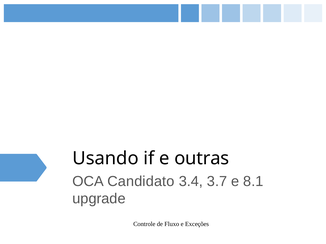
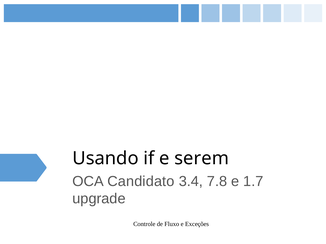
outras: outras -> serem (202, 159)
3.7: 3.7 -> 7.8 (217, 182)
8.1: 8.1 -> 1.7 (253, 182)
